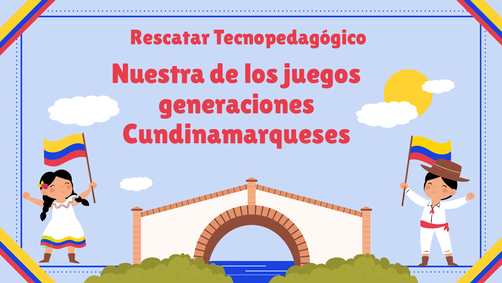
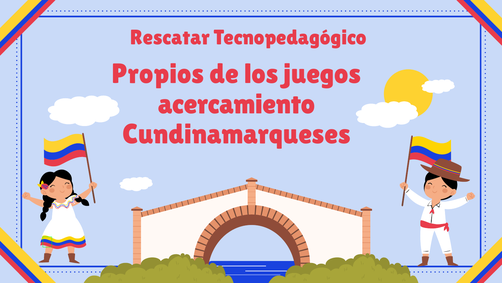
Nuestra: Nuestra -> Propios (158, 74)
generaciones: generaciones -> acercamiento (237, 104)
